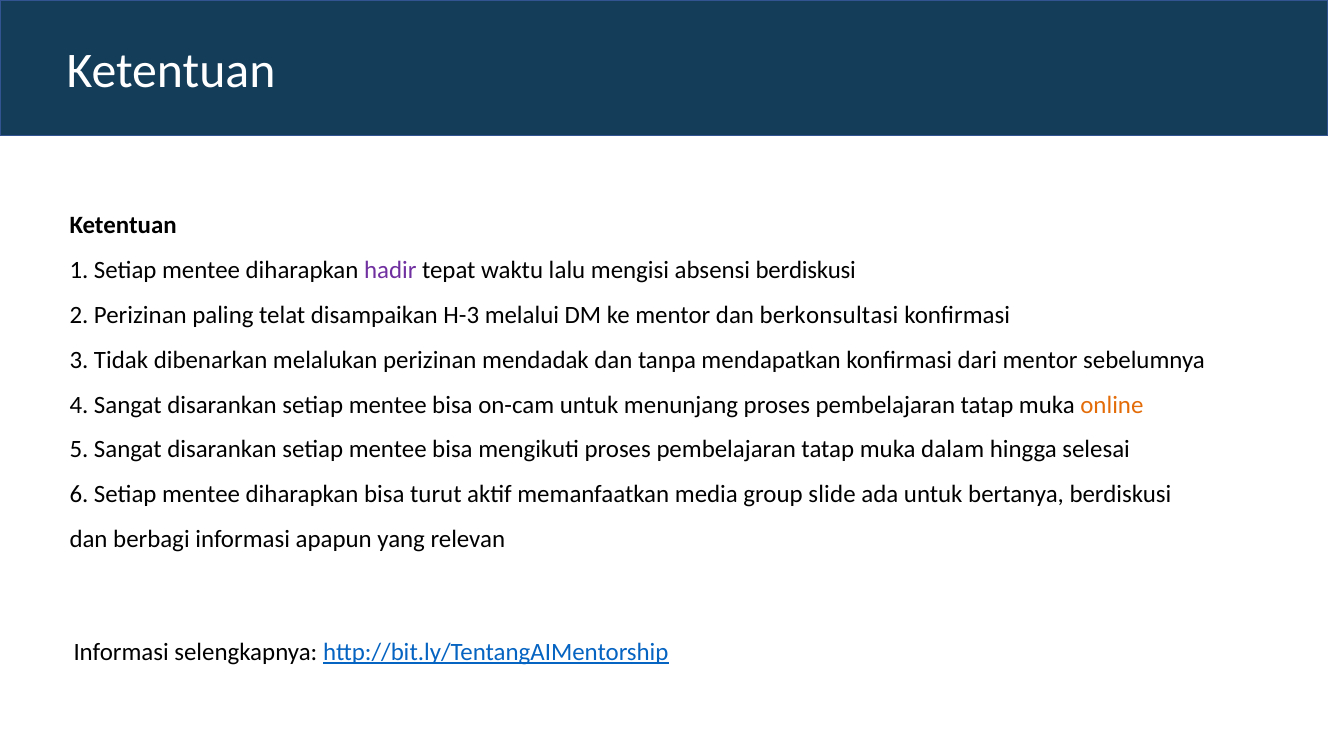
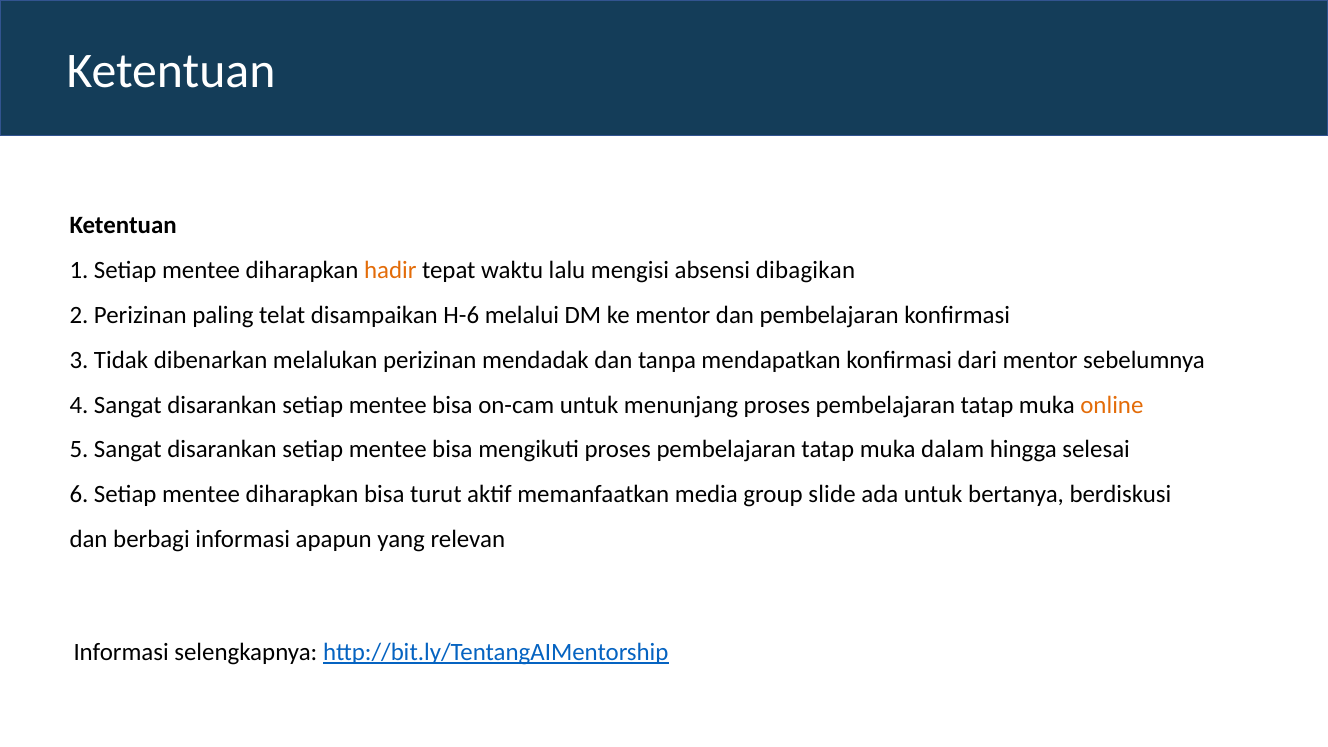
hadir colour: purple -> orange (390, 270)
absensi berdiskusi: berdiskusi -> dibagikan (806, 270)
H-3: H-3 -> H-6 (461, 315)
dan berkonsultasi: berkonsultasi -> pembelajaran (829, 315)
